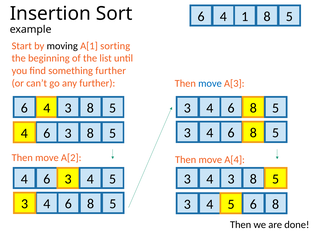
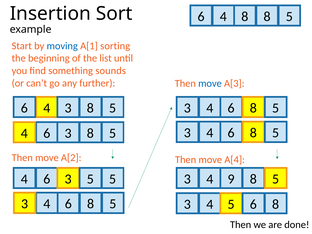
1: 1 -> 8 (245, 16)
moving colour: black -> blue (62, 46)
something further: further -> sounds (111, 71)
4: 4 -> 5 (90, 179)
3 3: 3 -> 9 (231, 179)
